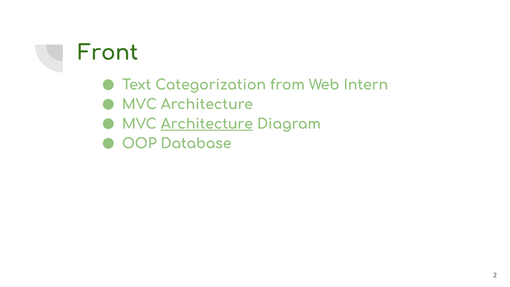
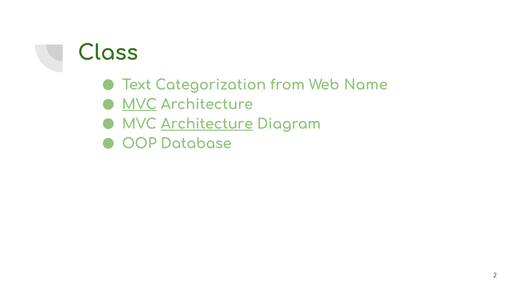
Front: Front -> Class (108, 53)
Intern: Intern -> Name (366, 85)
MVC underline: none -> present (139, 104)
